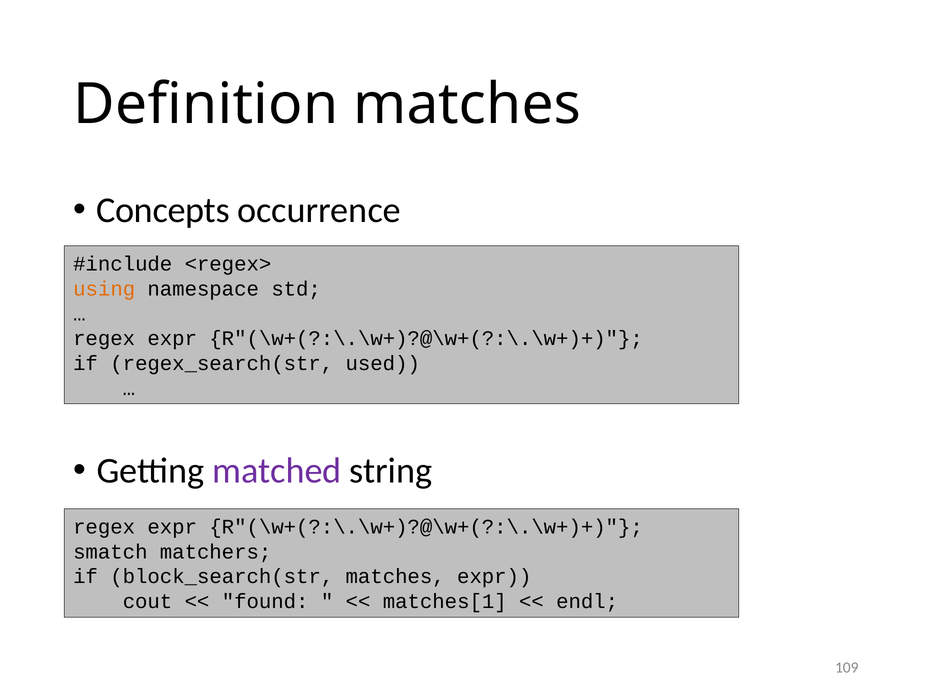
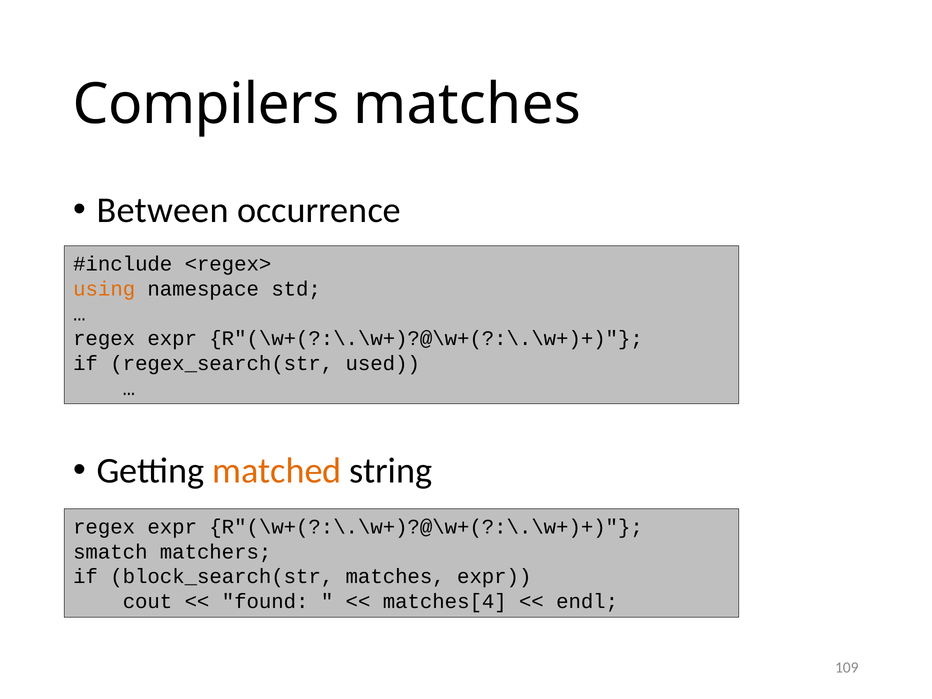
Definition: Definition -> Compilers (206, 104)
Concepts: Concepts -> Between (163, 210)
matched colour: purple -> orange (277, 471)
matches[1: matches[1 -> matches[4 (445, 602)
